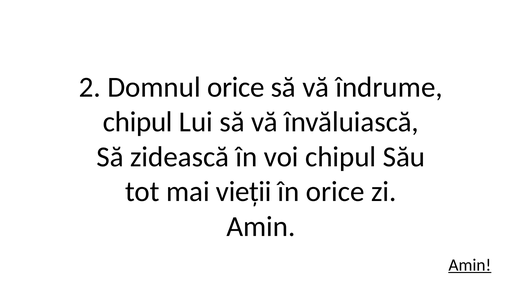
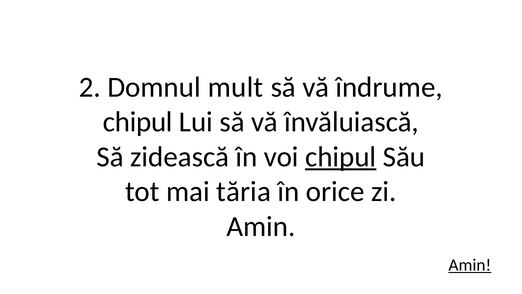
Domnul orice: orice -> mult (236, 87)
chipul underline: none -> present (341, 157)
vieții: vieții -> tăria (244, 191)
